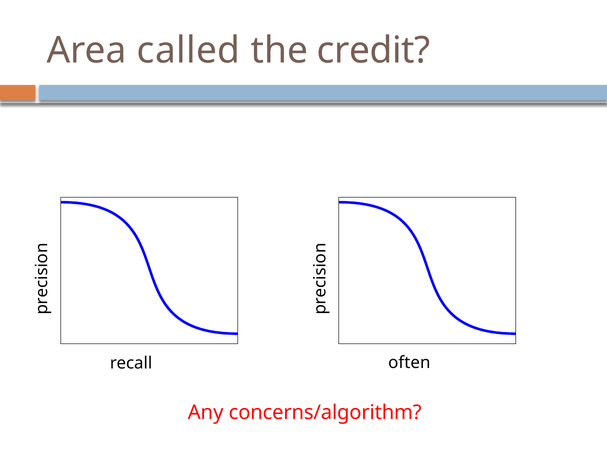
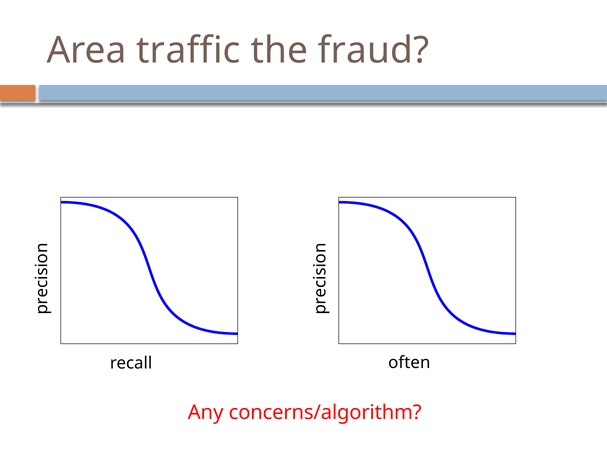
called: called -> traffic (189, 51)
credit: credit -> fraud (373, 51)
